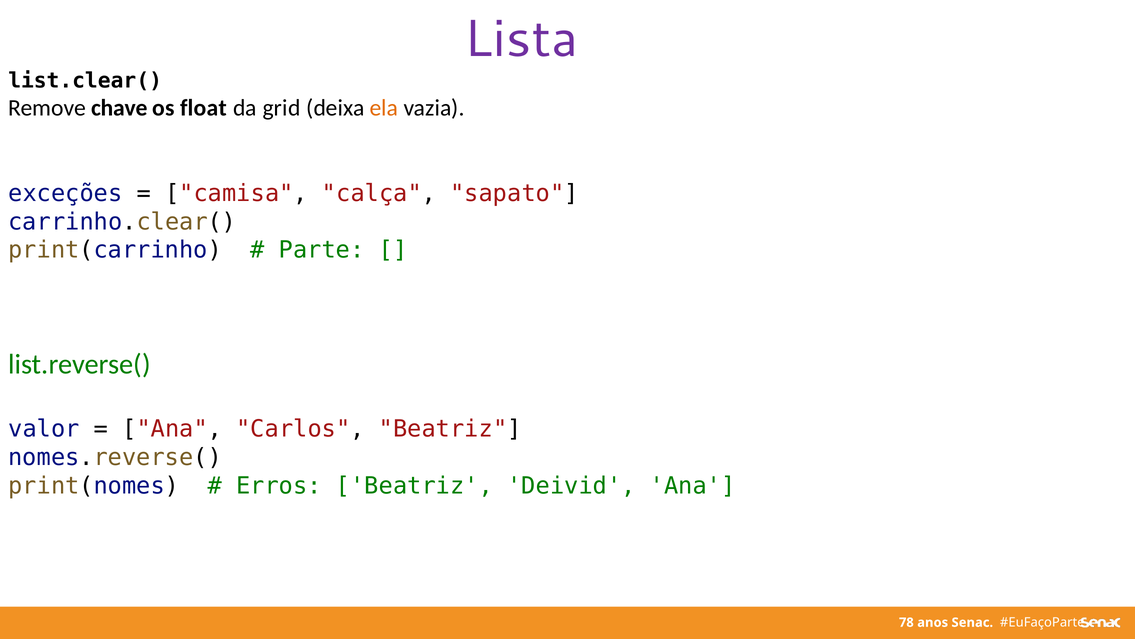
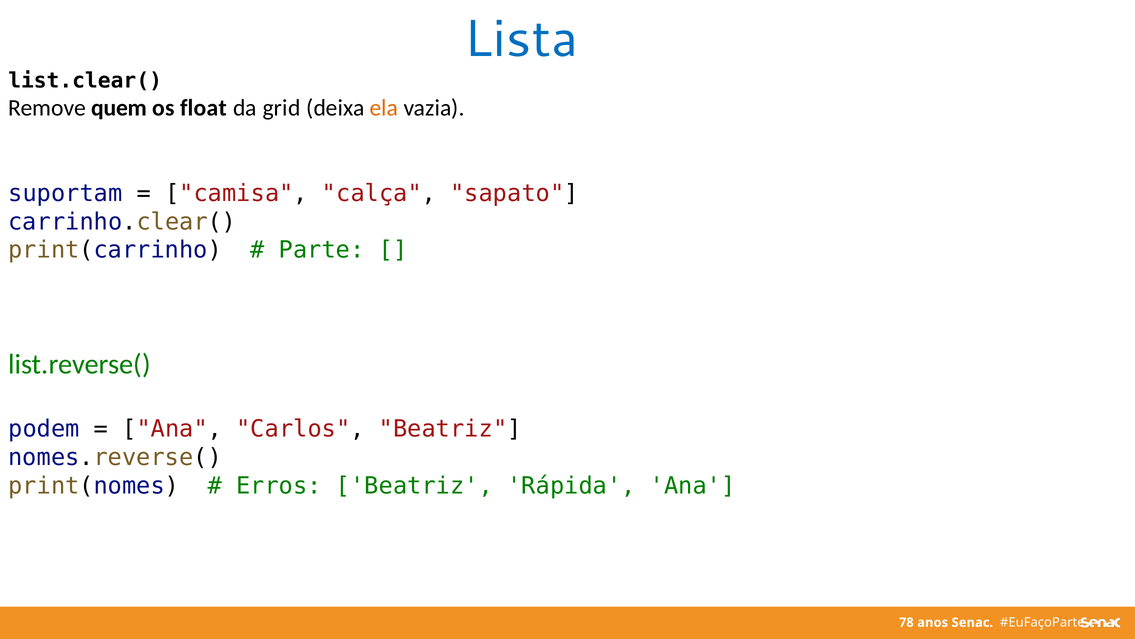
Lista colour: purple -> blue (521, 39)
chave: chave -> quem (119, 108)
exceções: exceções -> suportam (65, 193)
valor: valor -> podem (44, 429)
Deivid: Deivid -> Rápida (571, 486)
